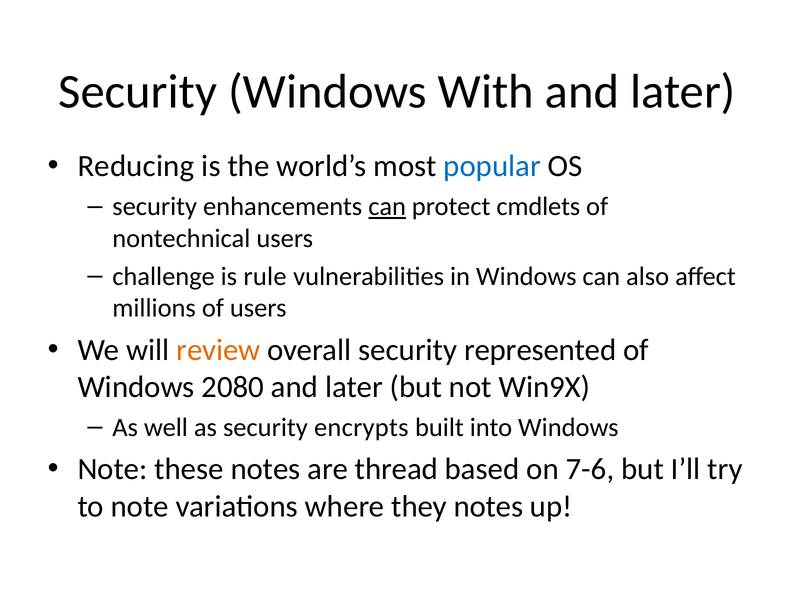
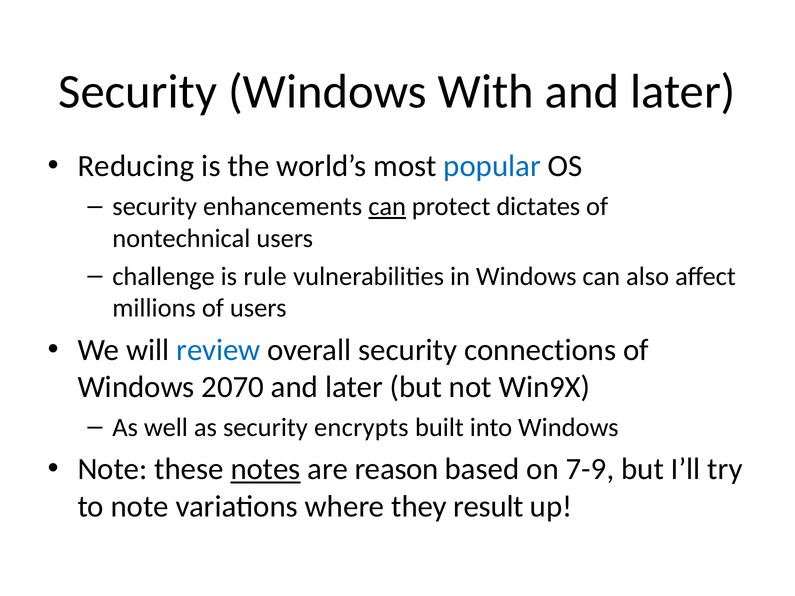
cmdlets: cmdlets -> dictates (538, 207)
review colour: orange -> blue (218, 350)
represented: represented -> connections (540, 350)
2080: 2080 -> 2070 (233, 387)
notes underline: none -> present (266, 469)
thread: thread -> reason (397, 469)
7-6: 7-6 -> 7-9 (590, 469)
they notes: notes -> result (489, 507)
